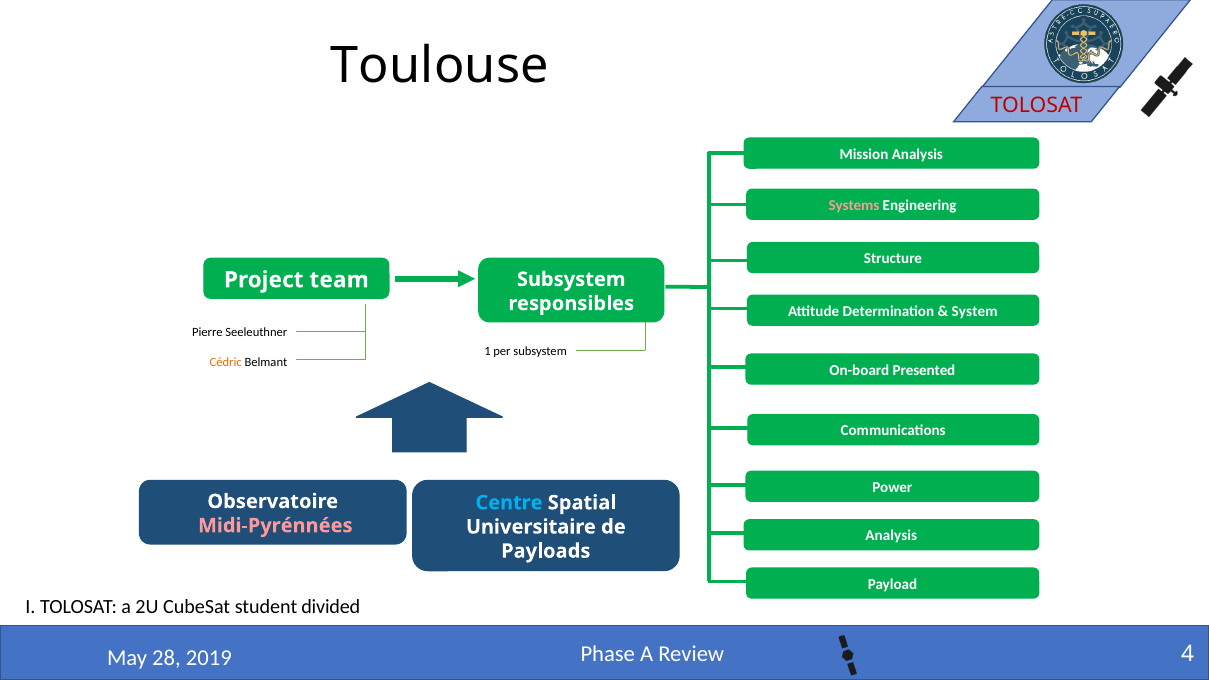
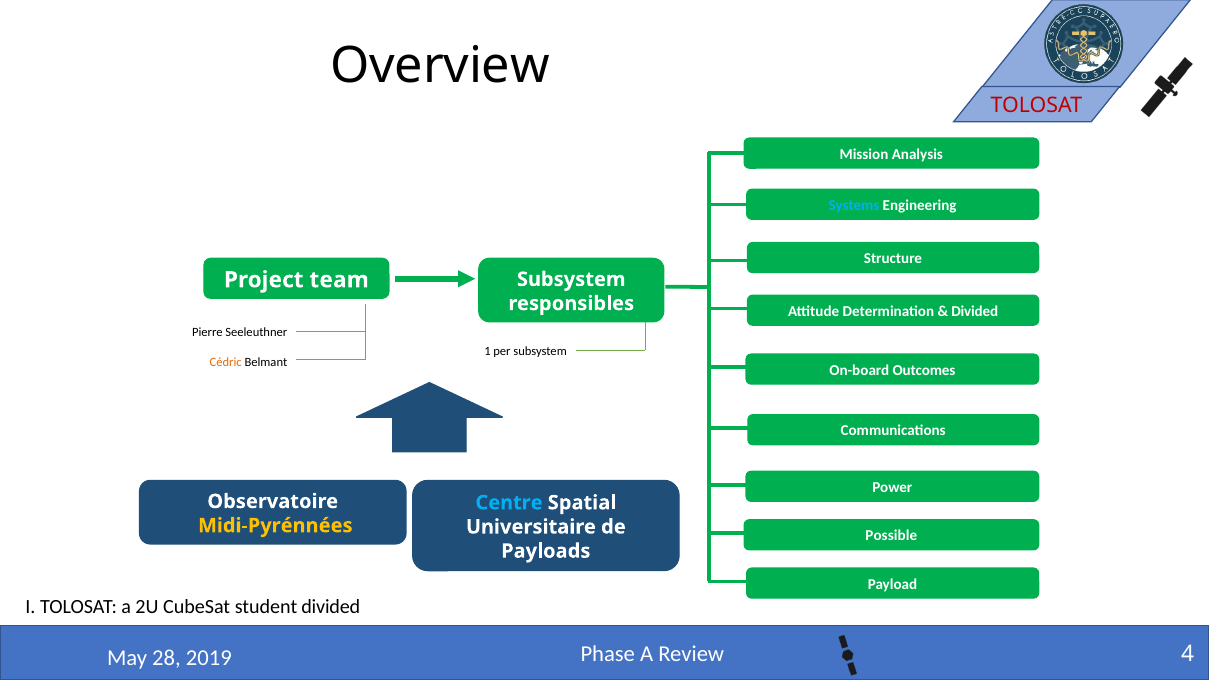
Toulouse: Toulouse -> Overview (440, 66)
Systems colour: pink -> light blue (854, 205)
System: System -> Divided (975, 311)
Presented: Presented -> Outcomes (924, 370)
Midi-Pyrénnées colour: pink -> yellow (275, 526)
Analysis: Analysis -> Possible (891, 536)
